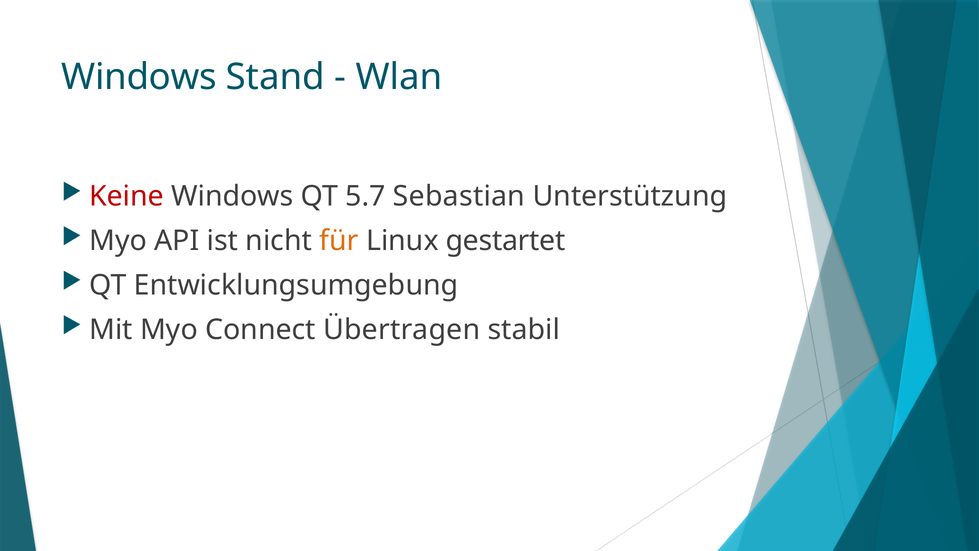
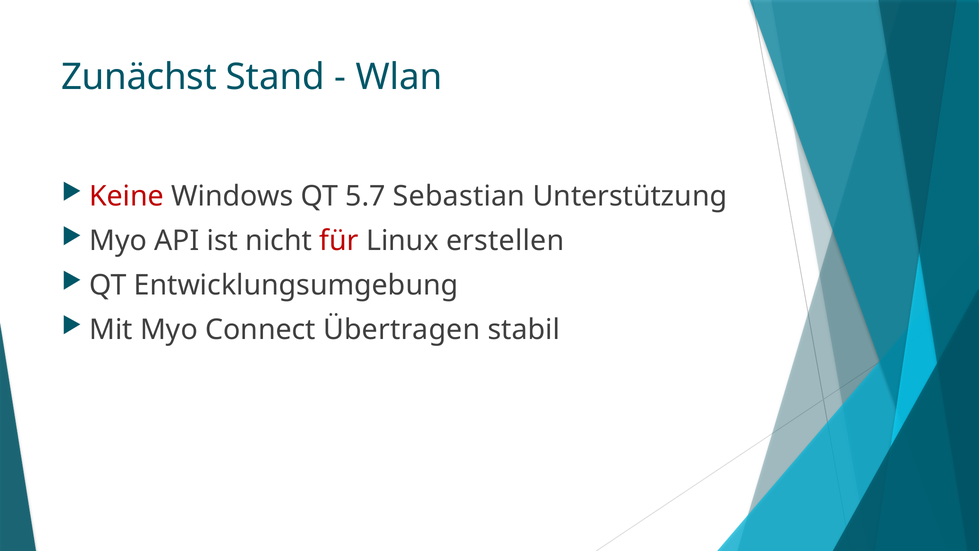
Windows: Windows -> Zunächst (139, 77)
für colour: orange -> red (339, 241)
gestartet: gestartet -> erstellen (505, 241)
